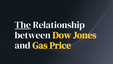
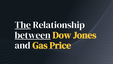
between underline: none -> present (33, 35)
